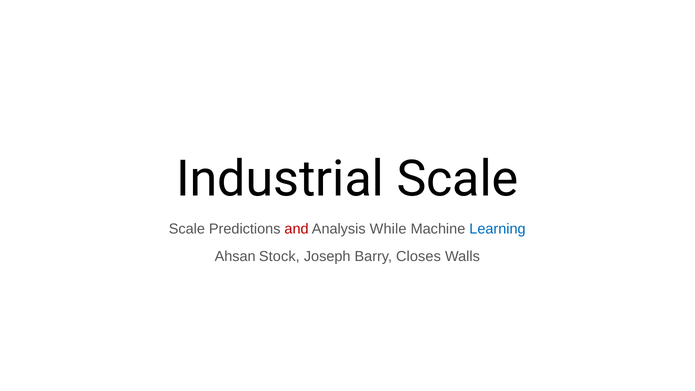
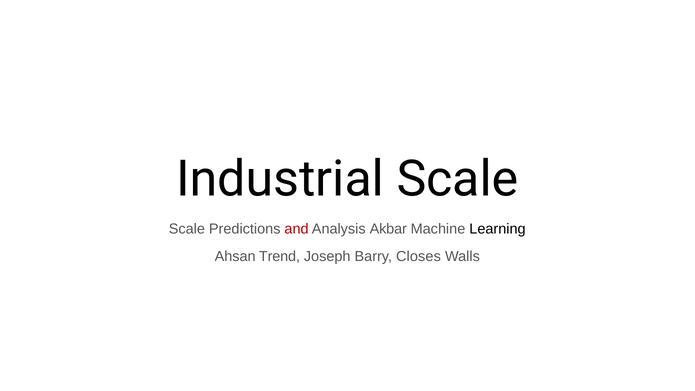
While: While -> Akbar (388, 229)
Learning colour: blue -> black (497, 229)
Stock: Stock -> Trend (279, 257)
